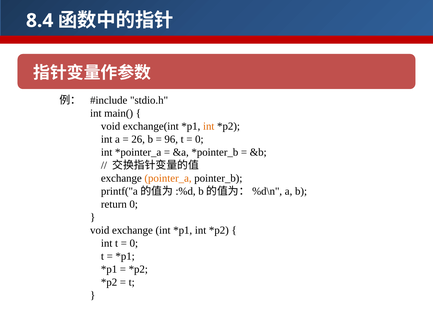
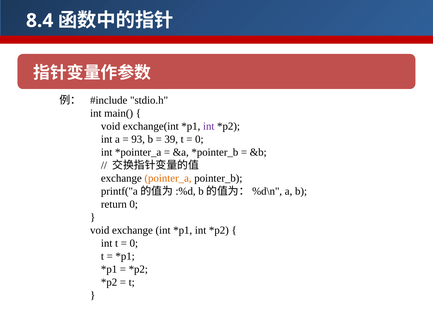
int colour: orange -> purple (209, 126)
26: 26 -> 93 (138, 139)
96: 96 -> 39 (171, 139)
